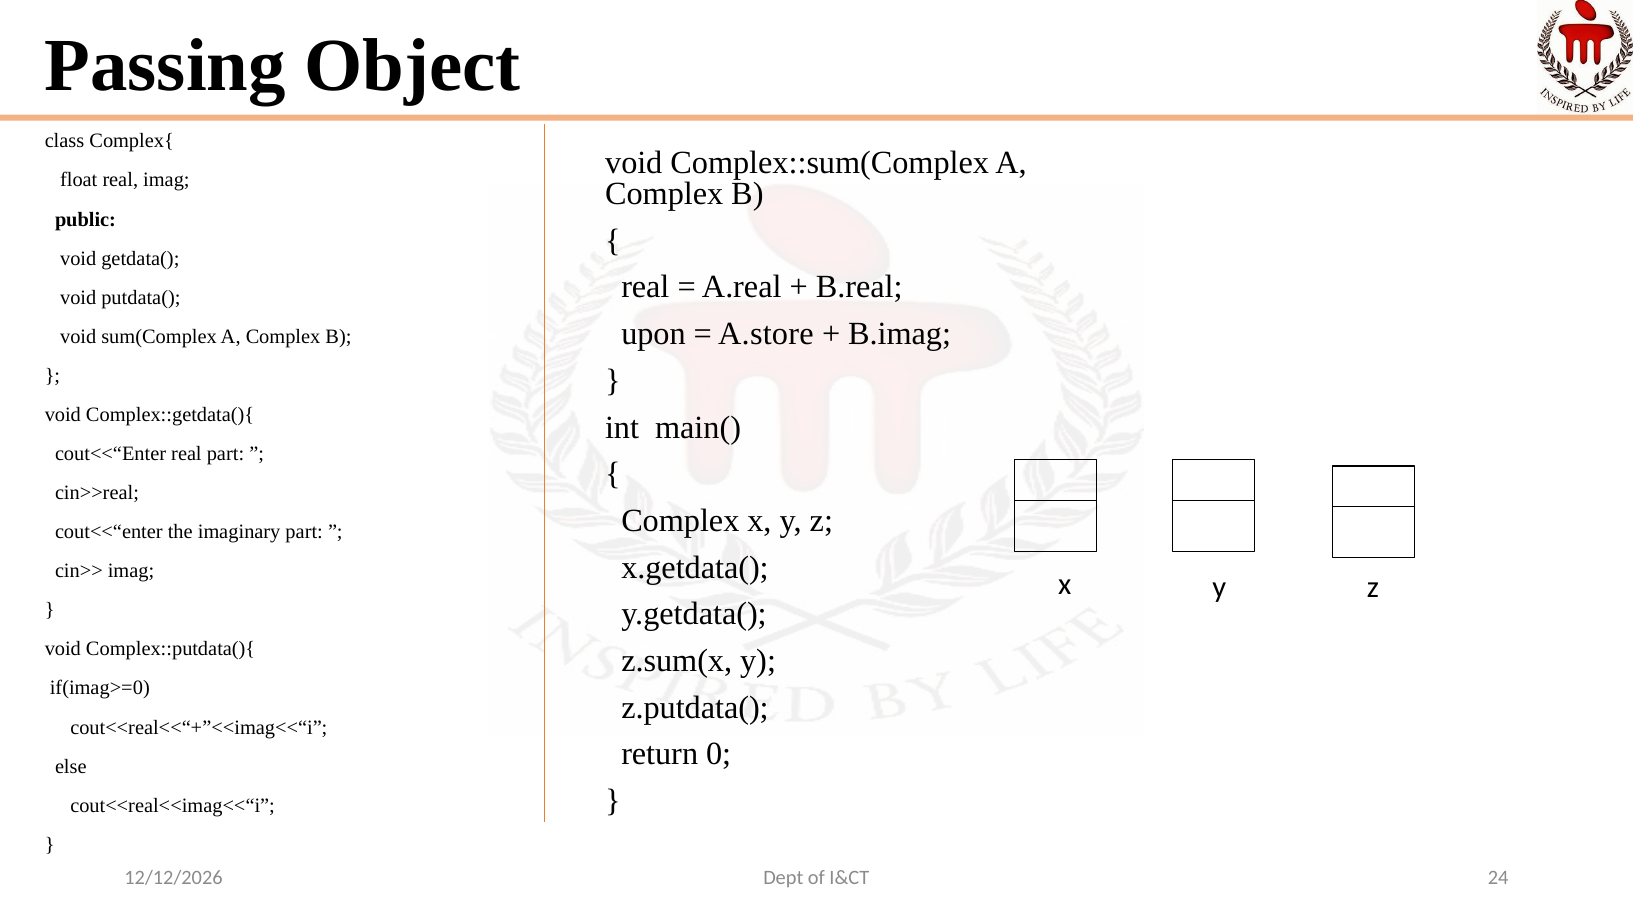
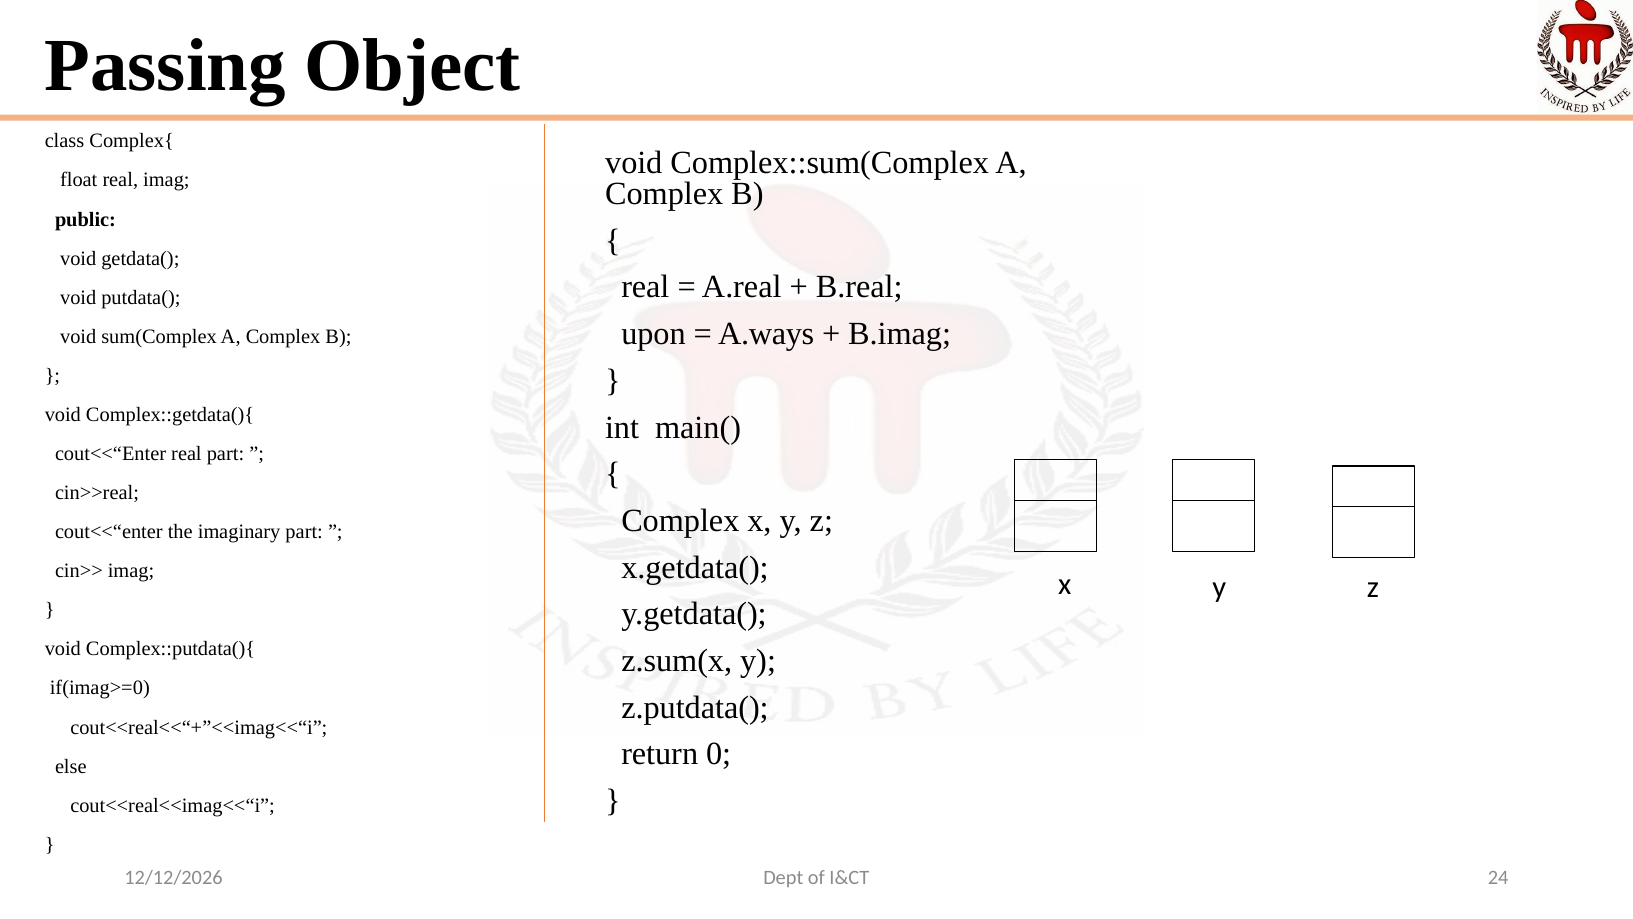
A.store: A.store -> A.ways (766, 334)
